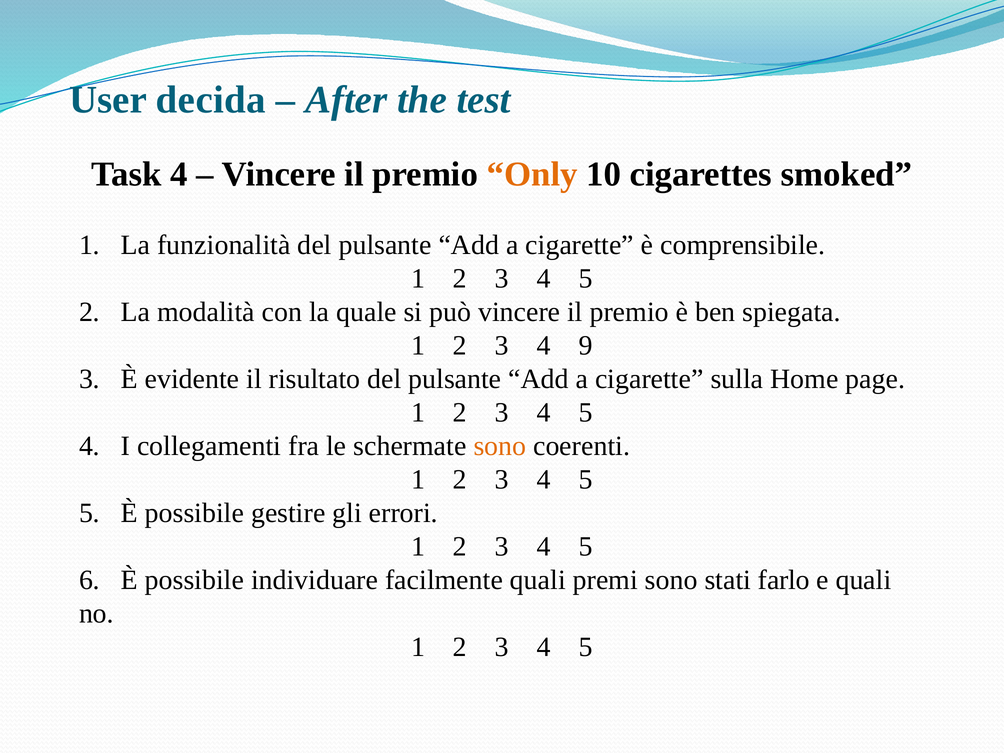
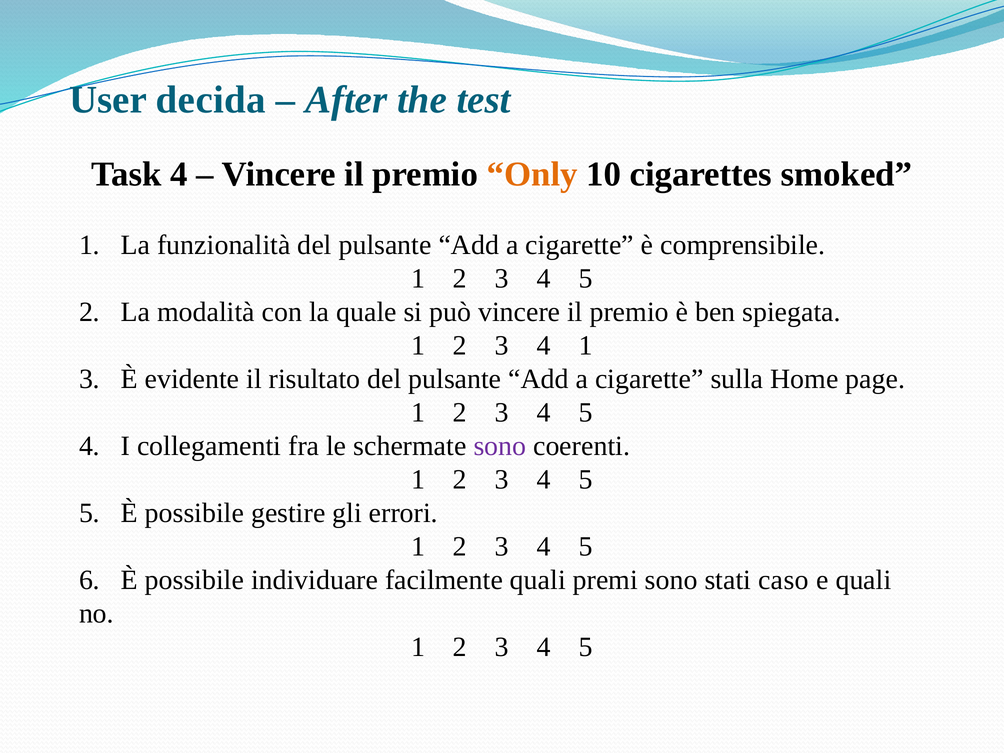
4 9: 9 -> 1 (586, 346)
sono colour: orange -> purple (500, 446)
farlo: farlo -> caso (783, 580)
